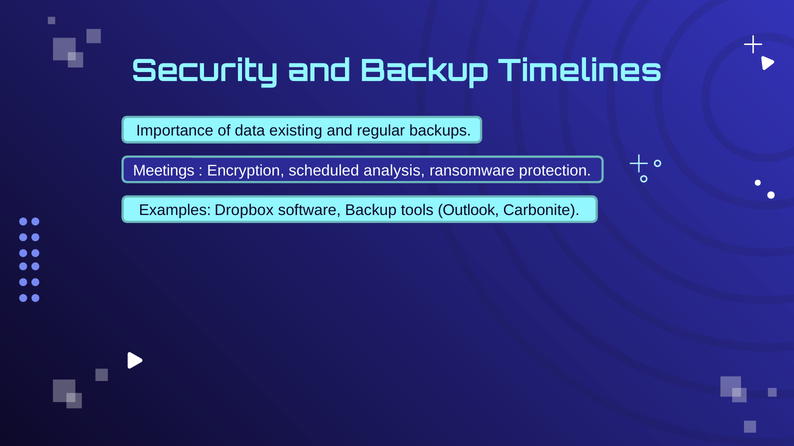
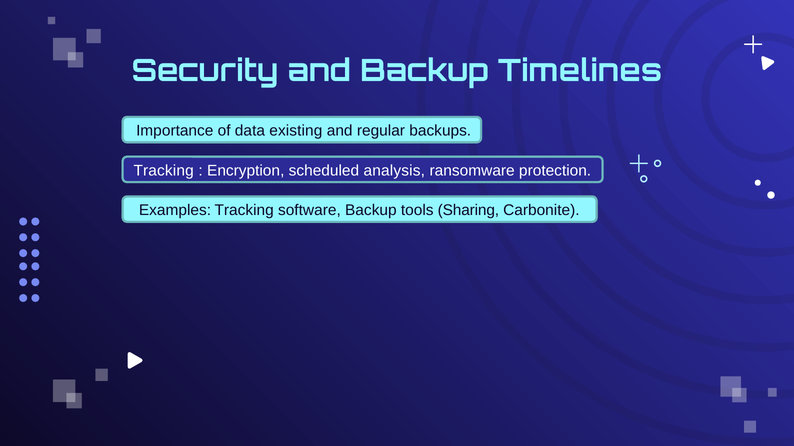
Meetings: Meetings -> Tracking (164, 171)
Examples Dropbox: Dropbox -> Tracking (244, 211)
Outlook: Outlook -> Sharing (468, 211)
